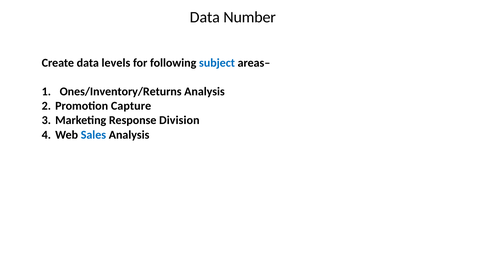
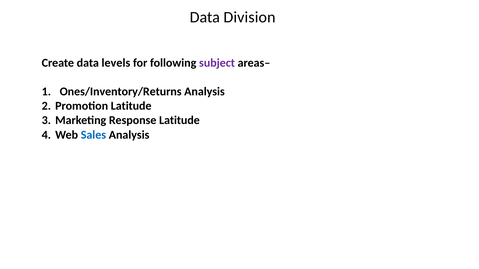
Number: Number -> Division (249, 17)
subject colour: blue -> purple (217, 63)
Promotion Capture: Capture -> Latitude (131, 106)
Response Division: Division -> Latitude (179, 121)
